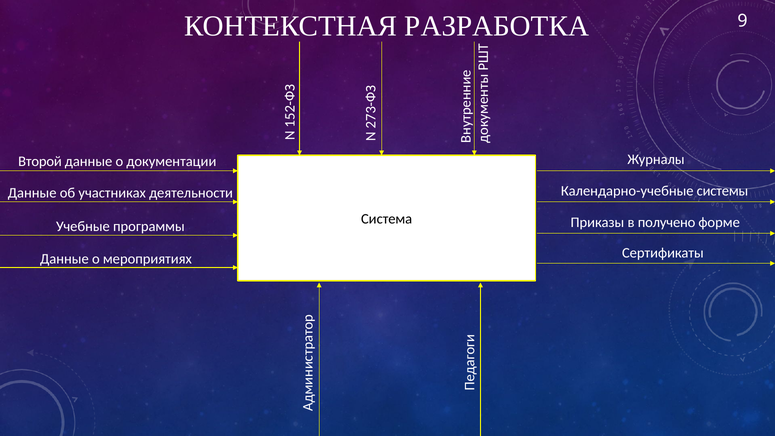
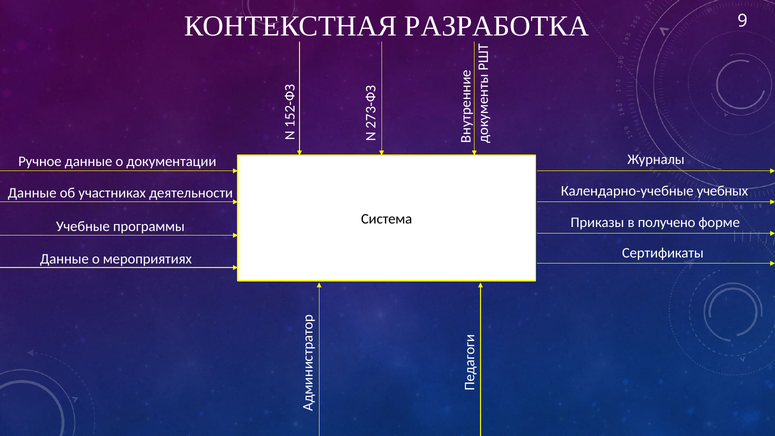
Второй: Второй -> Ручное (40, 161)
системы: системы -> учебных (722, 191)
